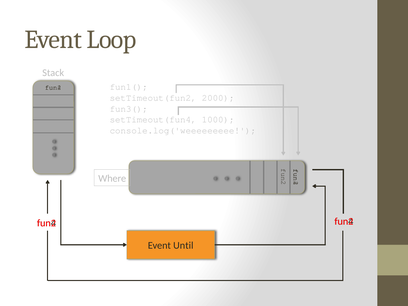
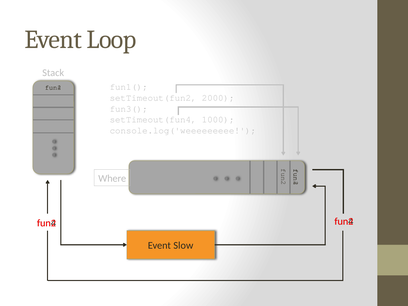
Until: Until -> Slow (183, 245)
